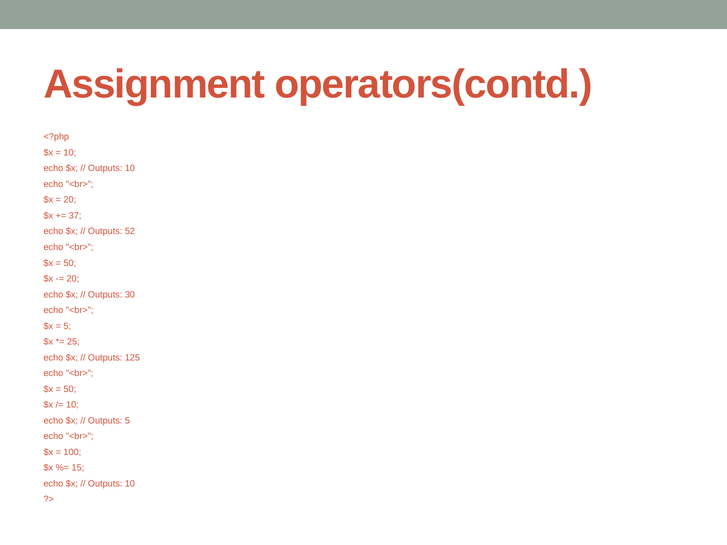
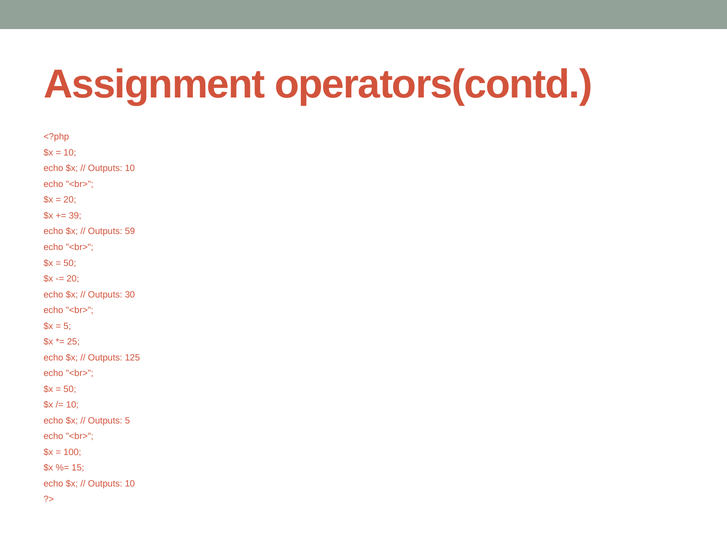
37: 37 -> 39 (75, 216)
52: 52 -> 59 (130, 232)
